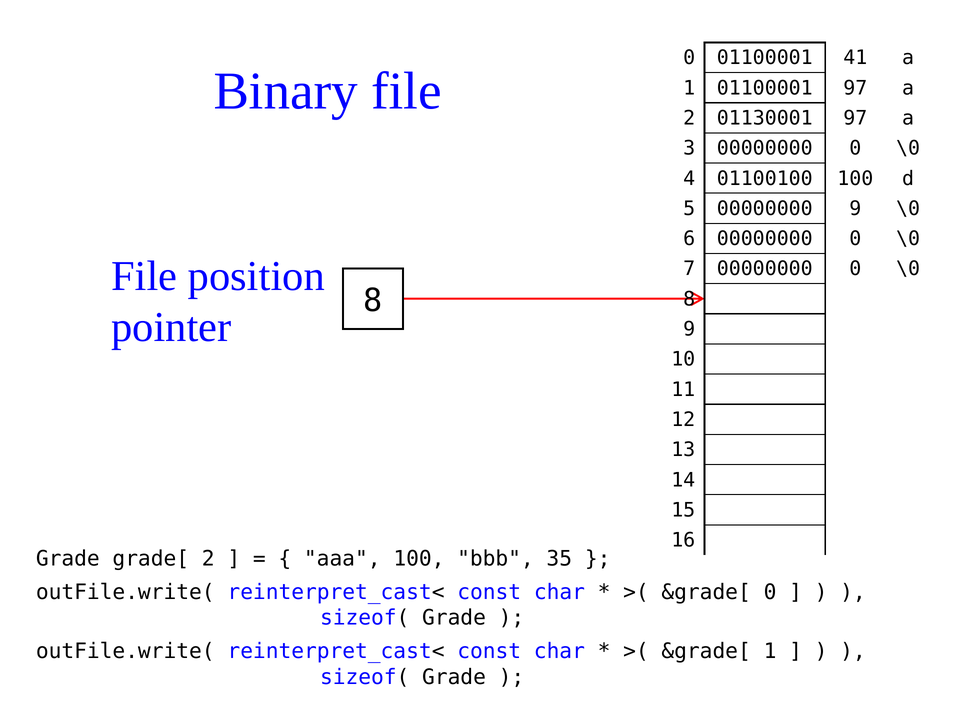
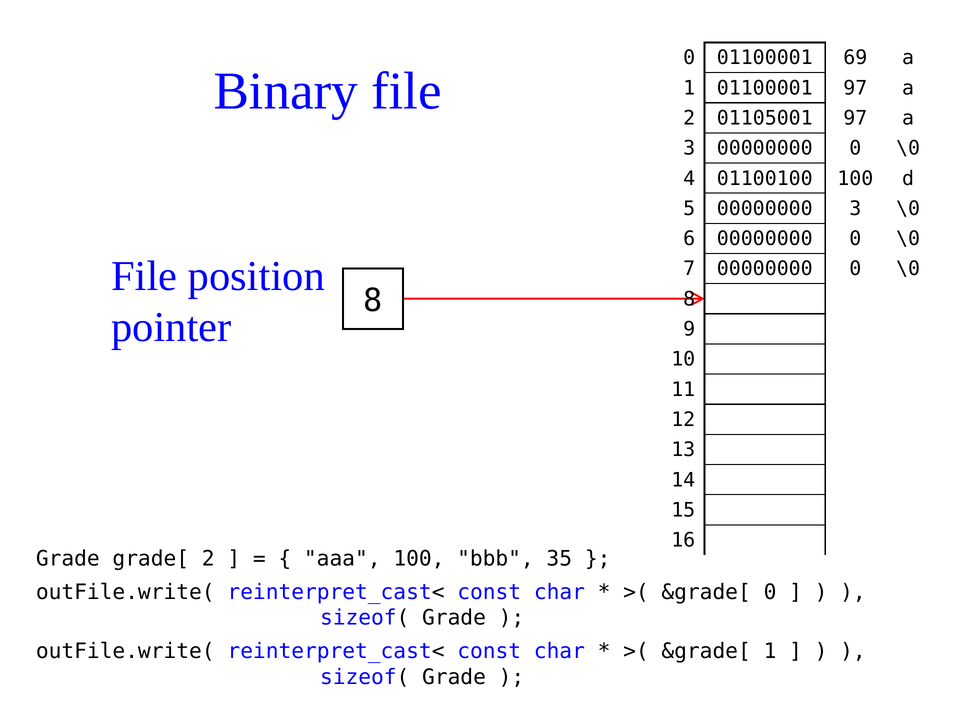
41: 41 -> 69 (855, 58)
01130001: 01130001 -> 01105001 (765, 118)
00000000 9: 9 -> 3 (855, 209)
